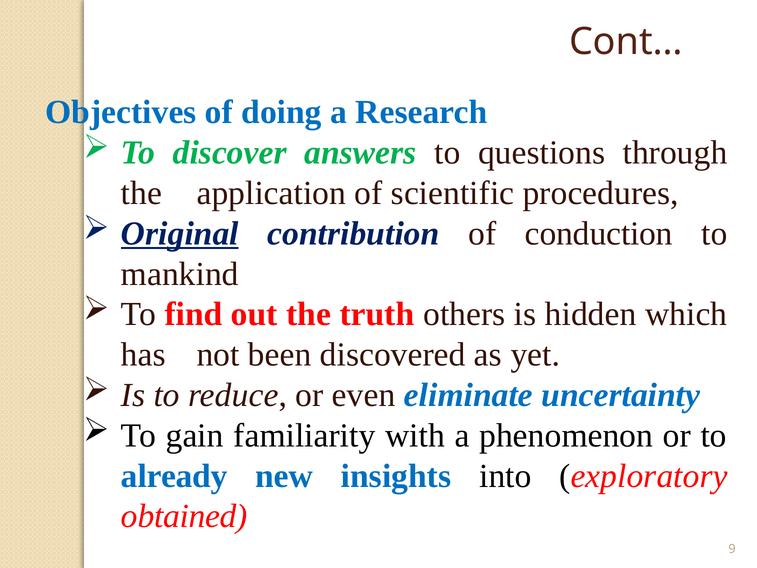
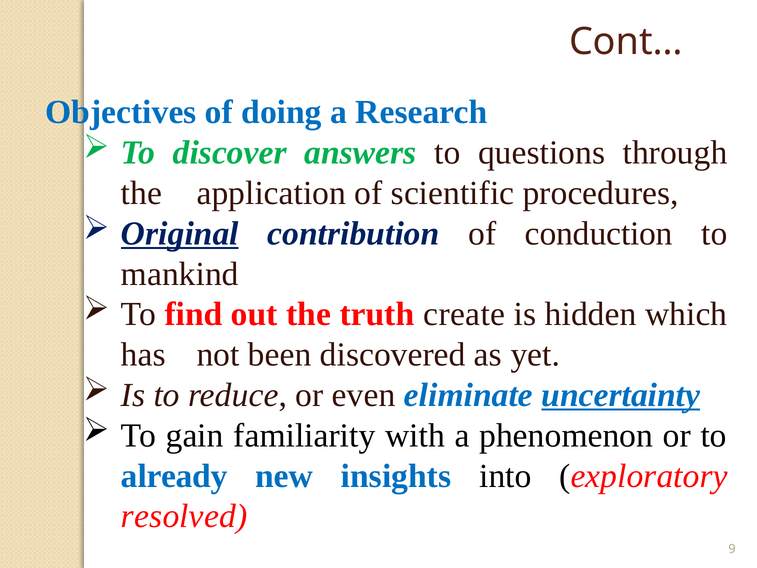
others: others -> create (464, 314)
uncertainty underline: none -> present (621, 395)
obtained: obtained -> resolved (184, 516)
